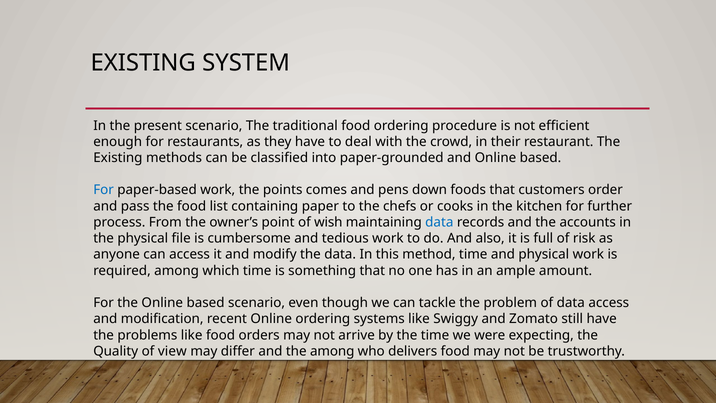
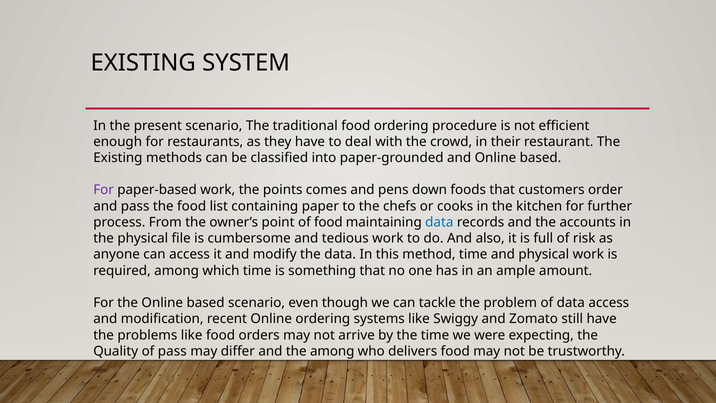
For colour: blue -> purple (104, 190)
of wish: wish -> food (328, 222)
of view: view -> pass (172, 351)
